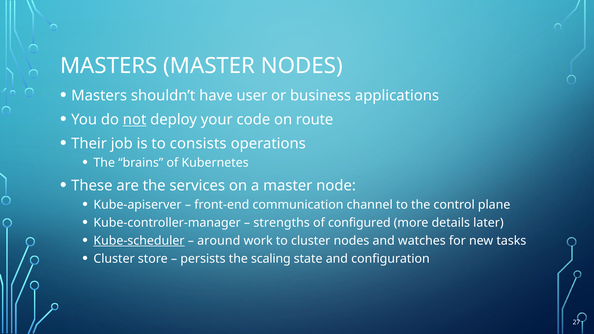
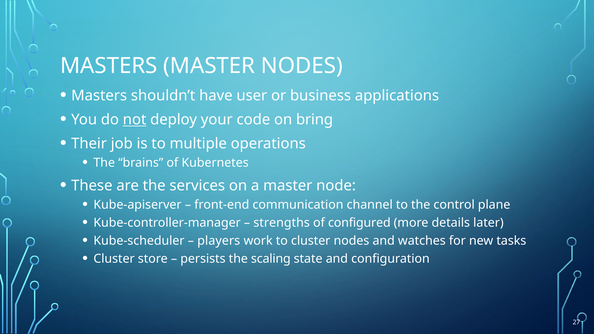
route: route -> bring (315, 120)
consists: consists -> multiple (198, 144)
Kube-scheduler underline: present -> none (139, 241)
around: around -> players (219, 241)
